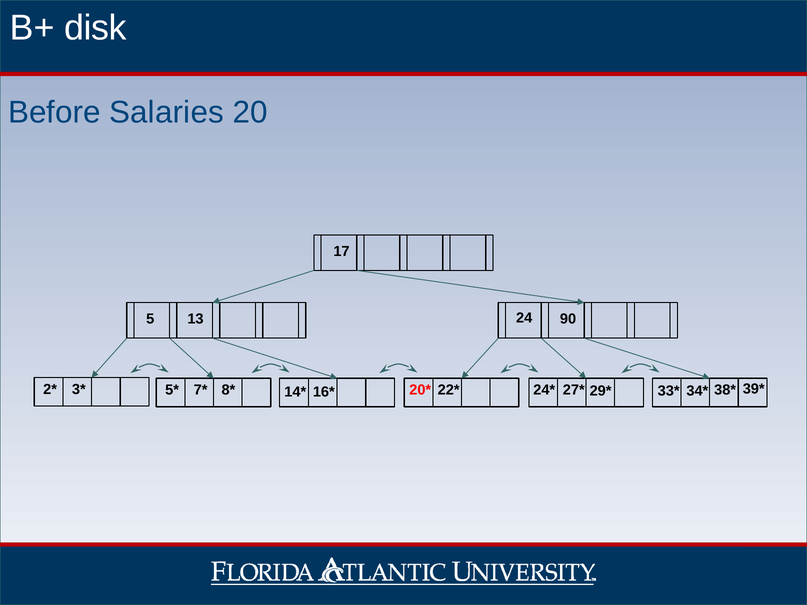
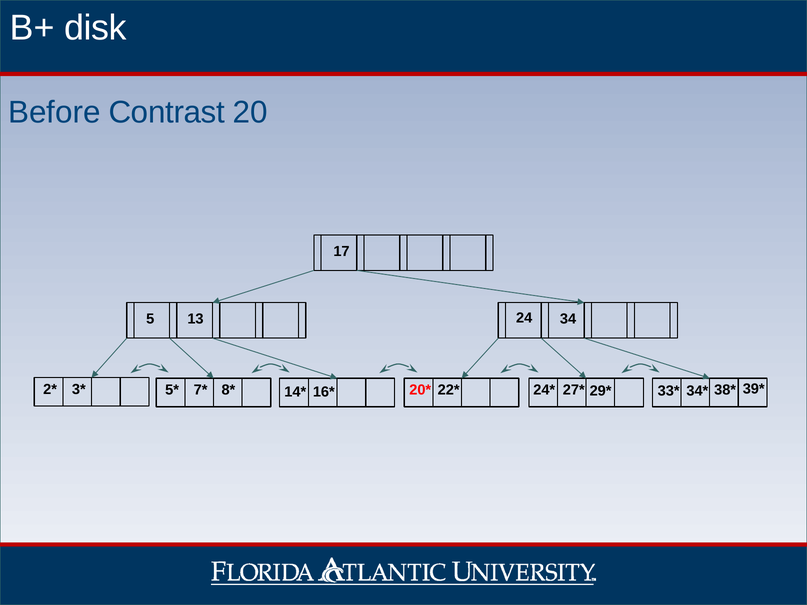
Salaries: Salaries -> Contrast (167, 112)
90: 90 -> 34 (568, 319)
